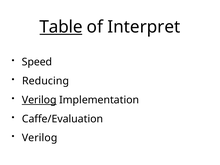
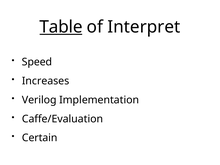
Reducing: Reducing -> Increases (46, 81)
Verilog underline: present -> none (39, 100)
Verilog: Verilog -> Certain (40, 138)
